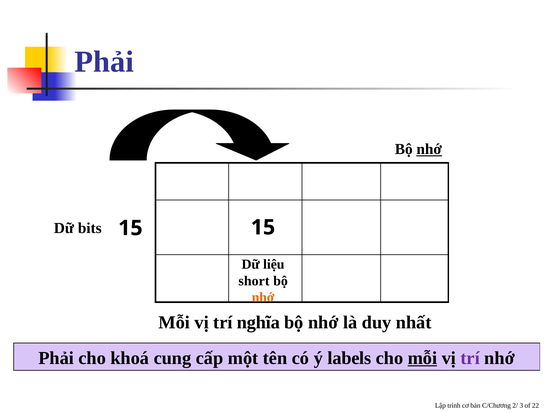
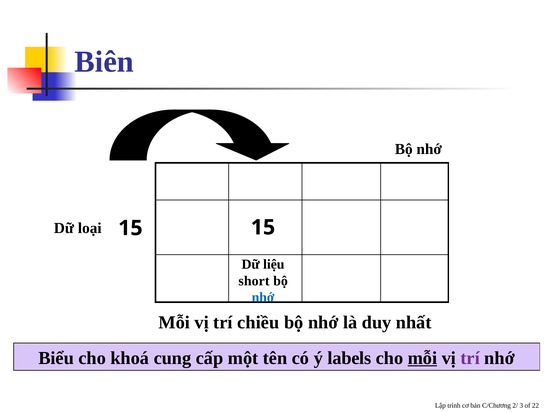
Phải: Phải -> Biên (104, 62)
nhớ underline: present -> none (429, 149)
bits: bits -> loại (90, 228)
nhớ colour: orange -> blue (263, 297)
nghĩa: nghĩa -> chiều (258, 322)
Phải: Phải -> Biểu (56, 358)
